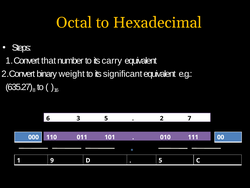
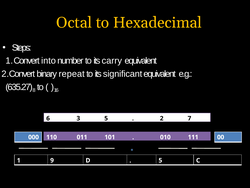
that: that -> into (49, 61)
weight: weight -> repeat (72, 74)
